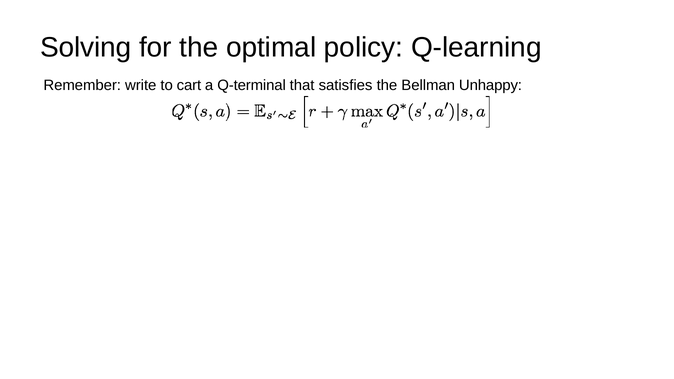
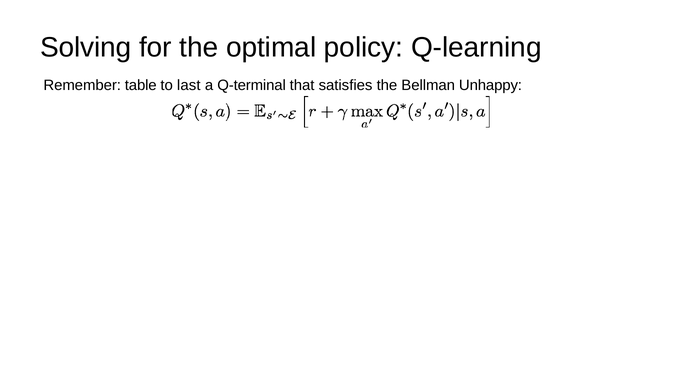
write: write -> table (141, 85)
cart: cart -> last (189, 85)
